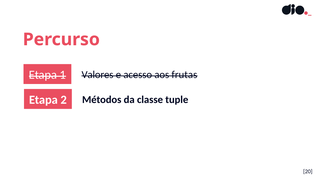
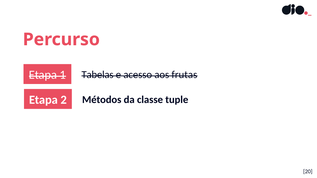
Valores: Valores -> Tabelas (98, 75)
